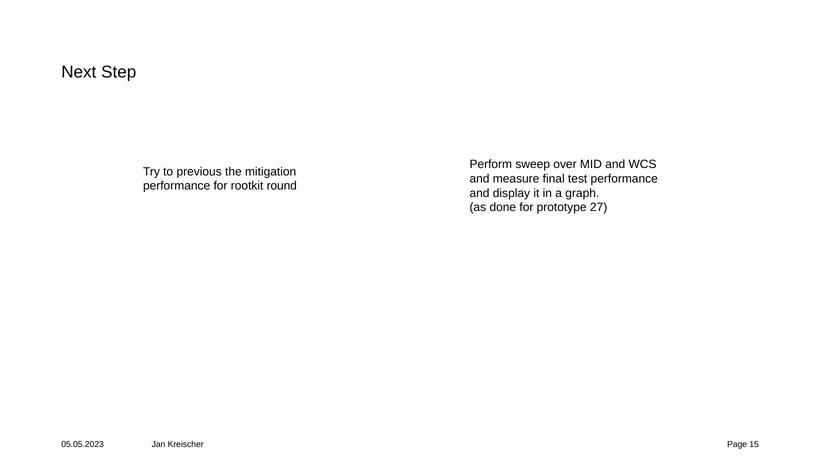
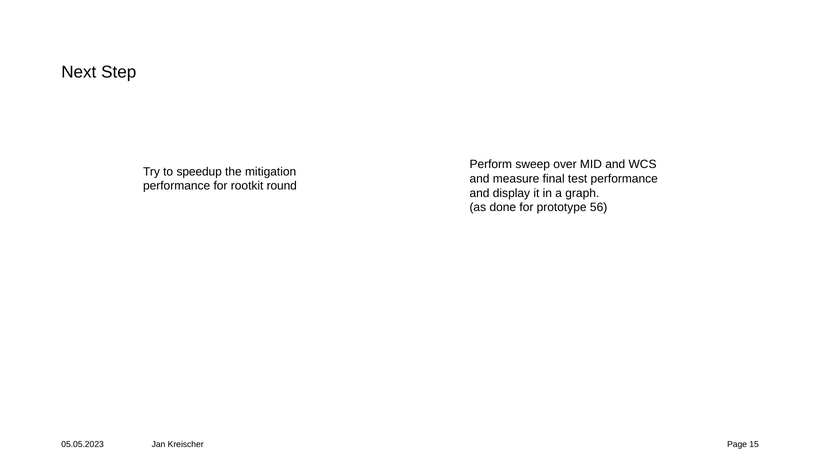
previous: previous -> speedup (199, 172)
27: 27 -> 56 (599, 208)
